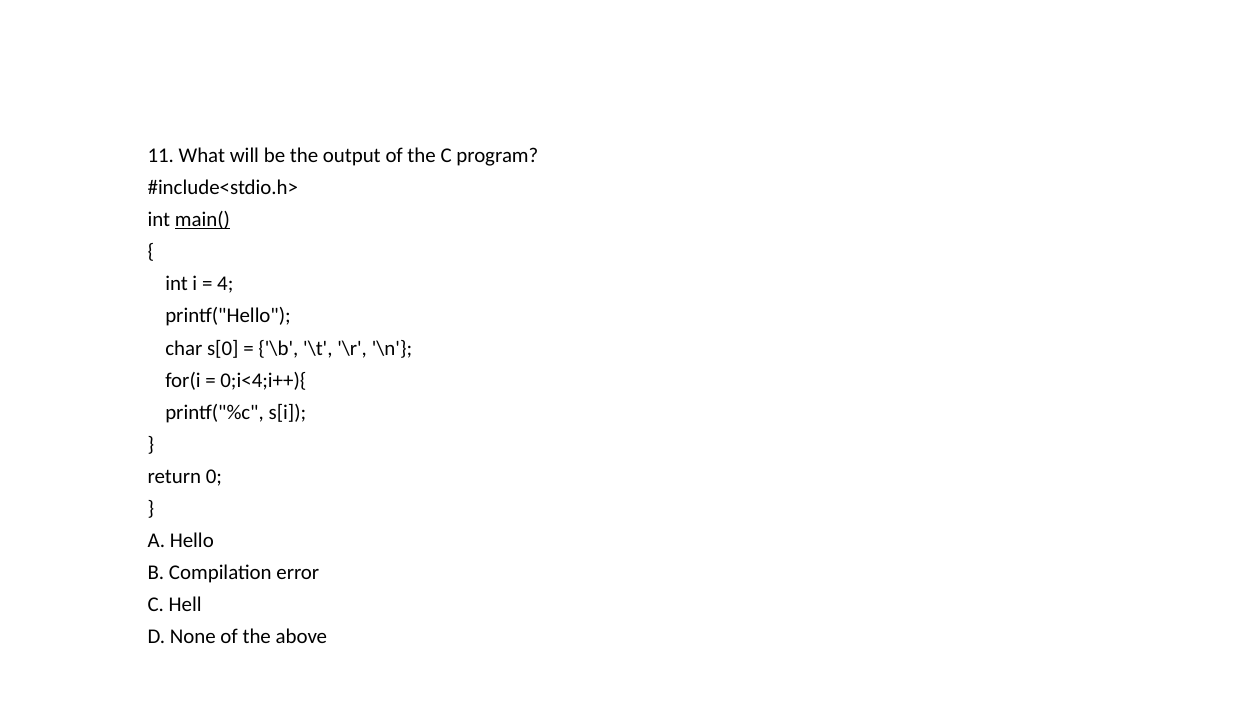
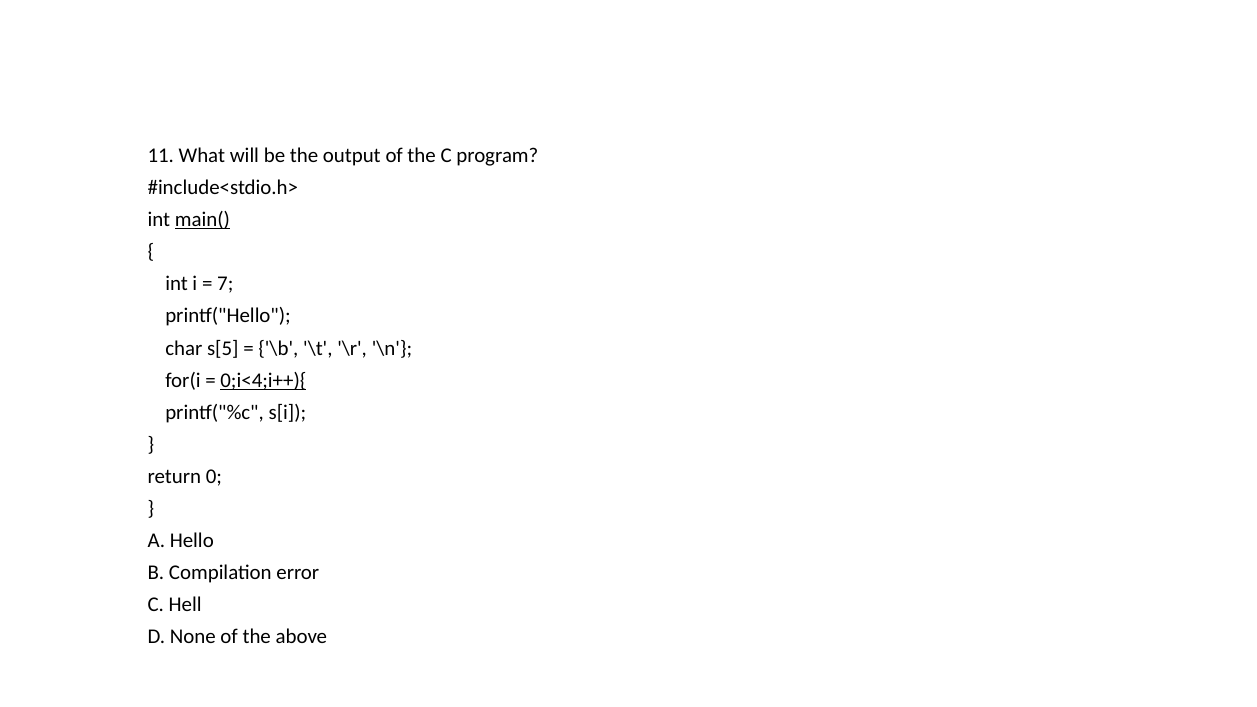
4: 4 -> 7 (225, 284)
s[0: s[0 -> s[5 (223, 348)
0;i<4;i++){ underline: none -> present (263, 380)
